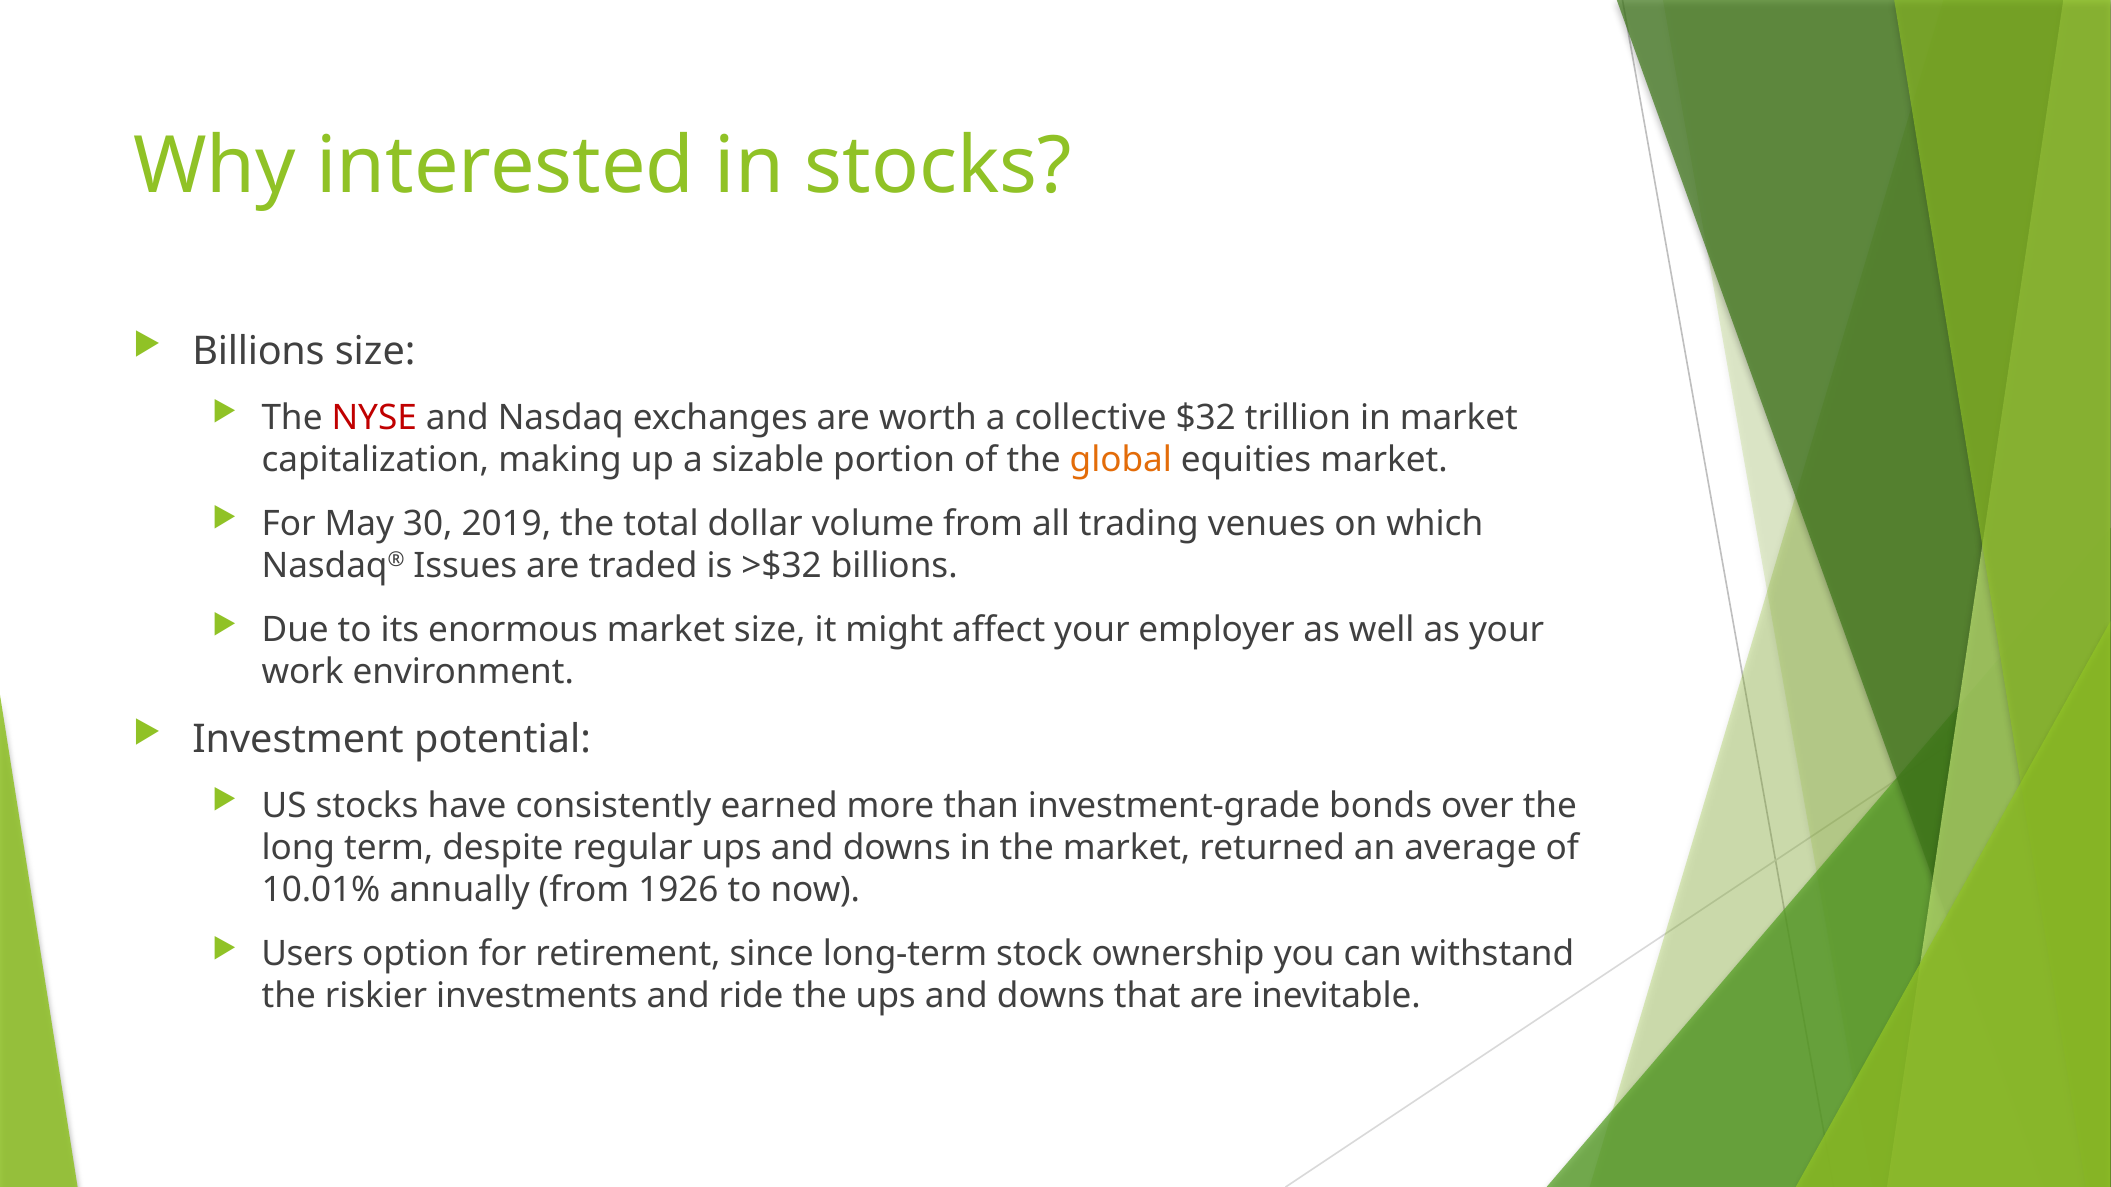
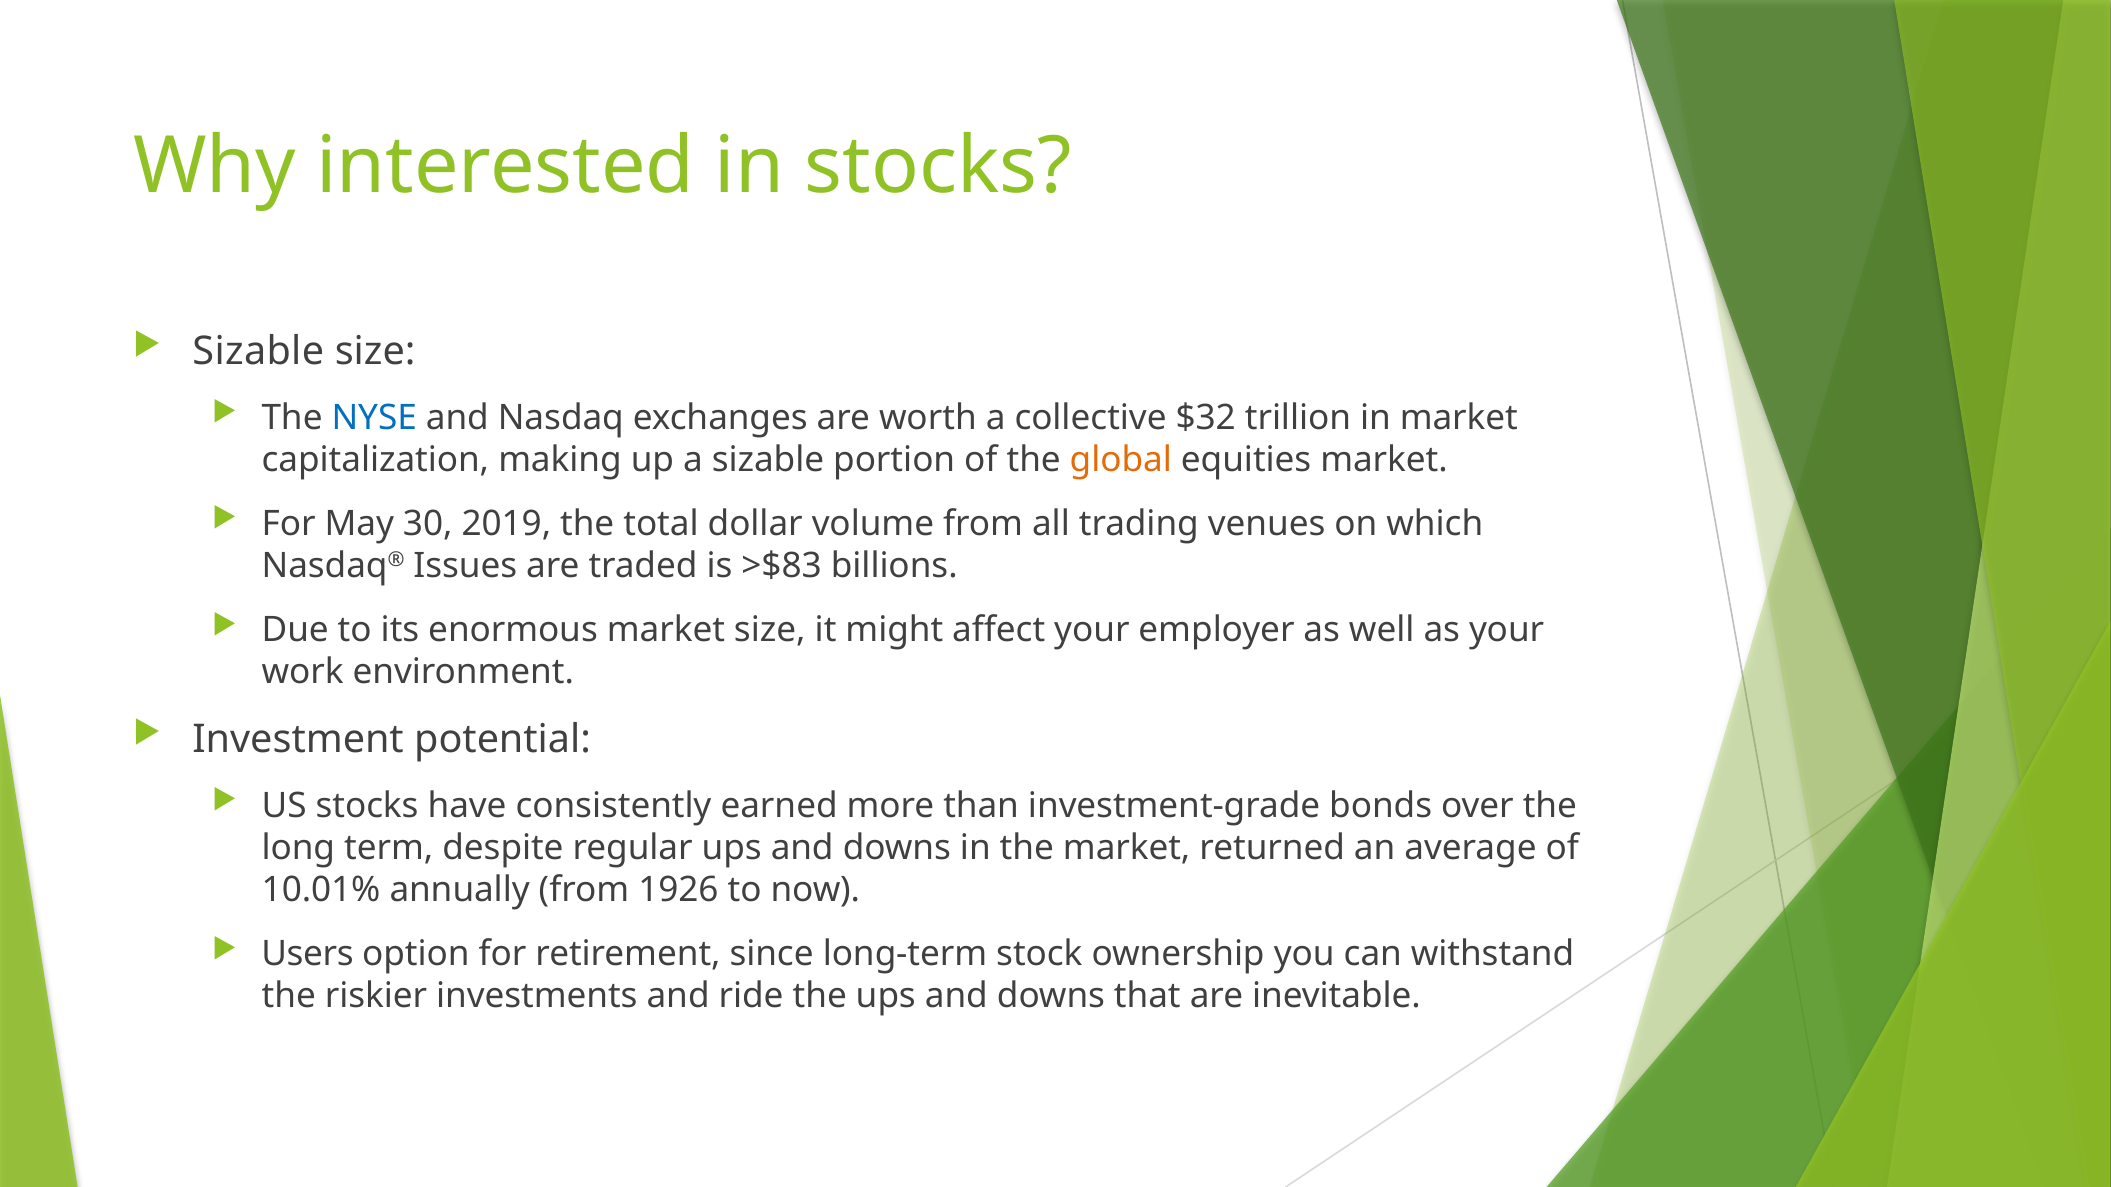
Billions: Billions -> Sizable (258, 351)
NYSE colour: red -> blue (374, 418)
>$32: >$32 -> >$83 (782, 566)
